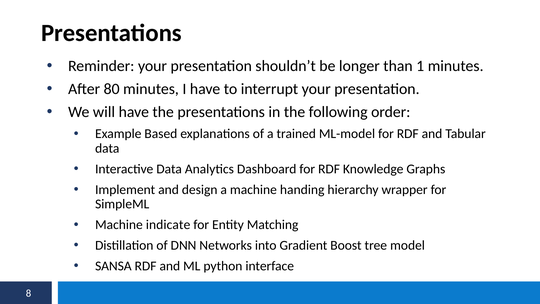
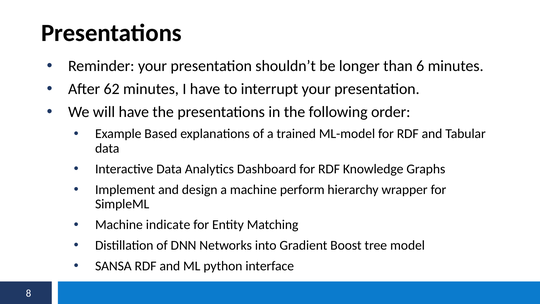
1: 1 -> 6 (420, 66)
80: 80 -> 62 (112, 89)
handing: handing -> perform (302, 190)
